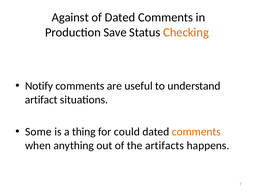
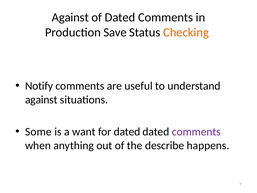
artifact: artifact -> against (41, 100)
thing: thing -> want (84, 132)
for could: could -> dated (127, 132)
comments colour: orange -> purple (196, 132)
artifacts: artifacts -> describe (165, 145)
